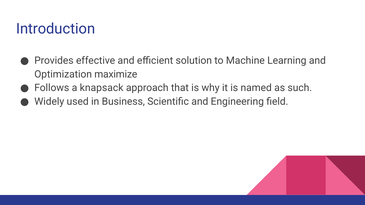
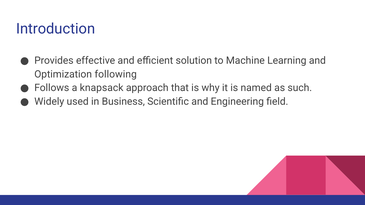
maximize: maximize -> following (116, 74)
